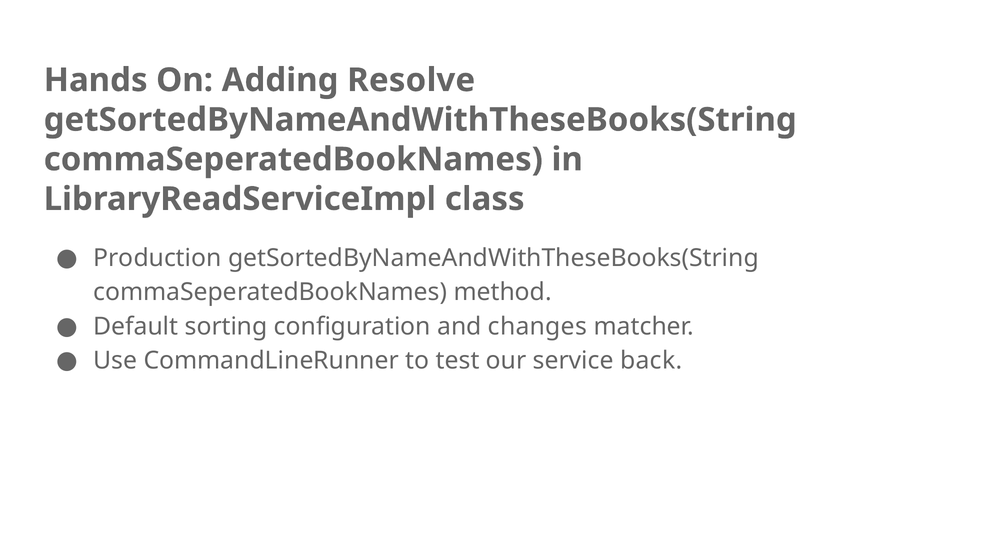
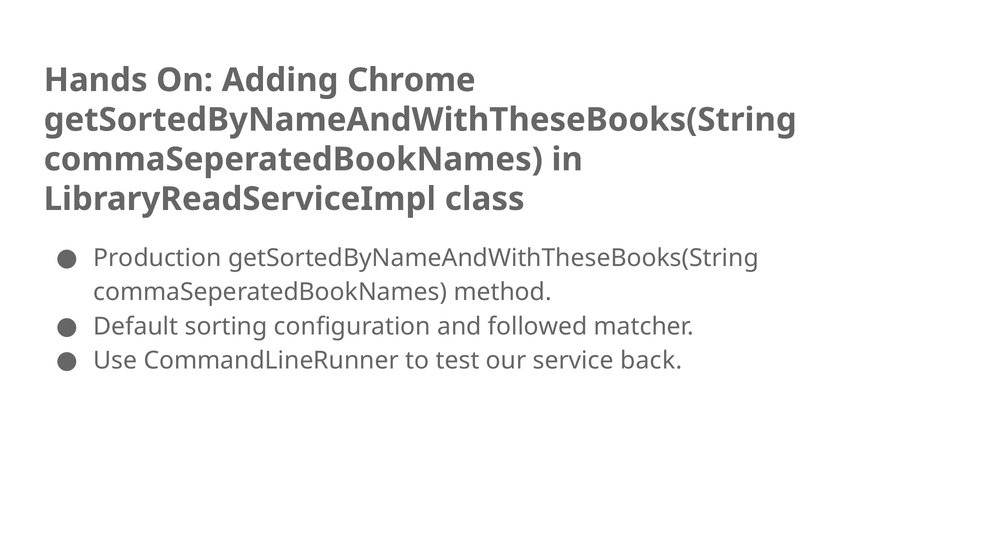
Resolve: Resolve -> Chrome (411, 80)
changes: changes -> followed (538, 327)
